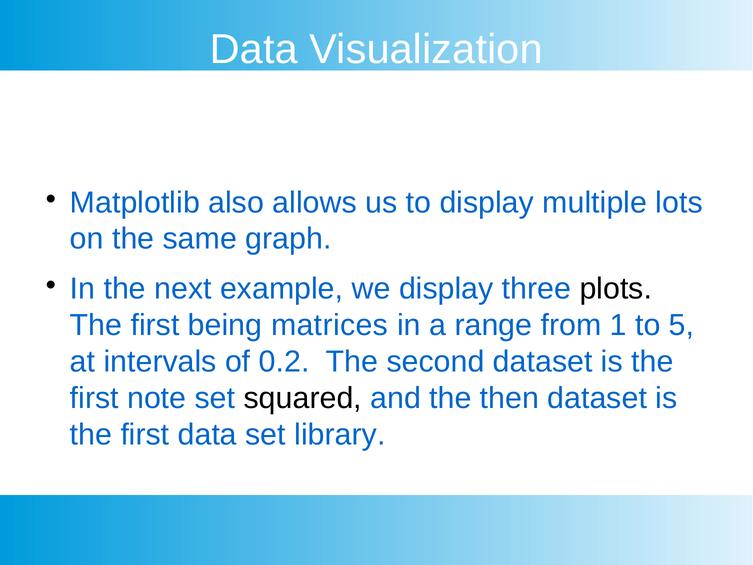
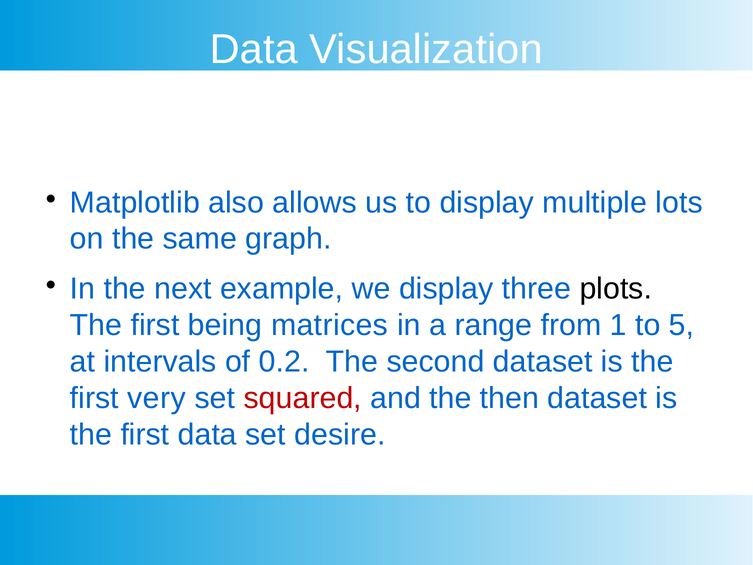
note: note -> very (157, 398)
squared colour: black -> red (303, 398)
library: library -> desire (340, 434)
